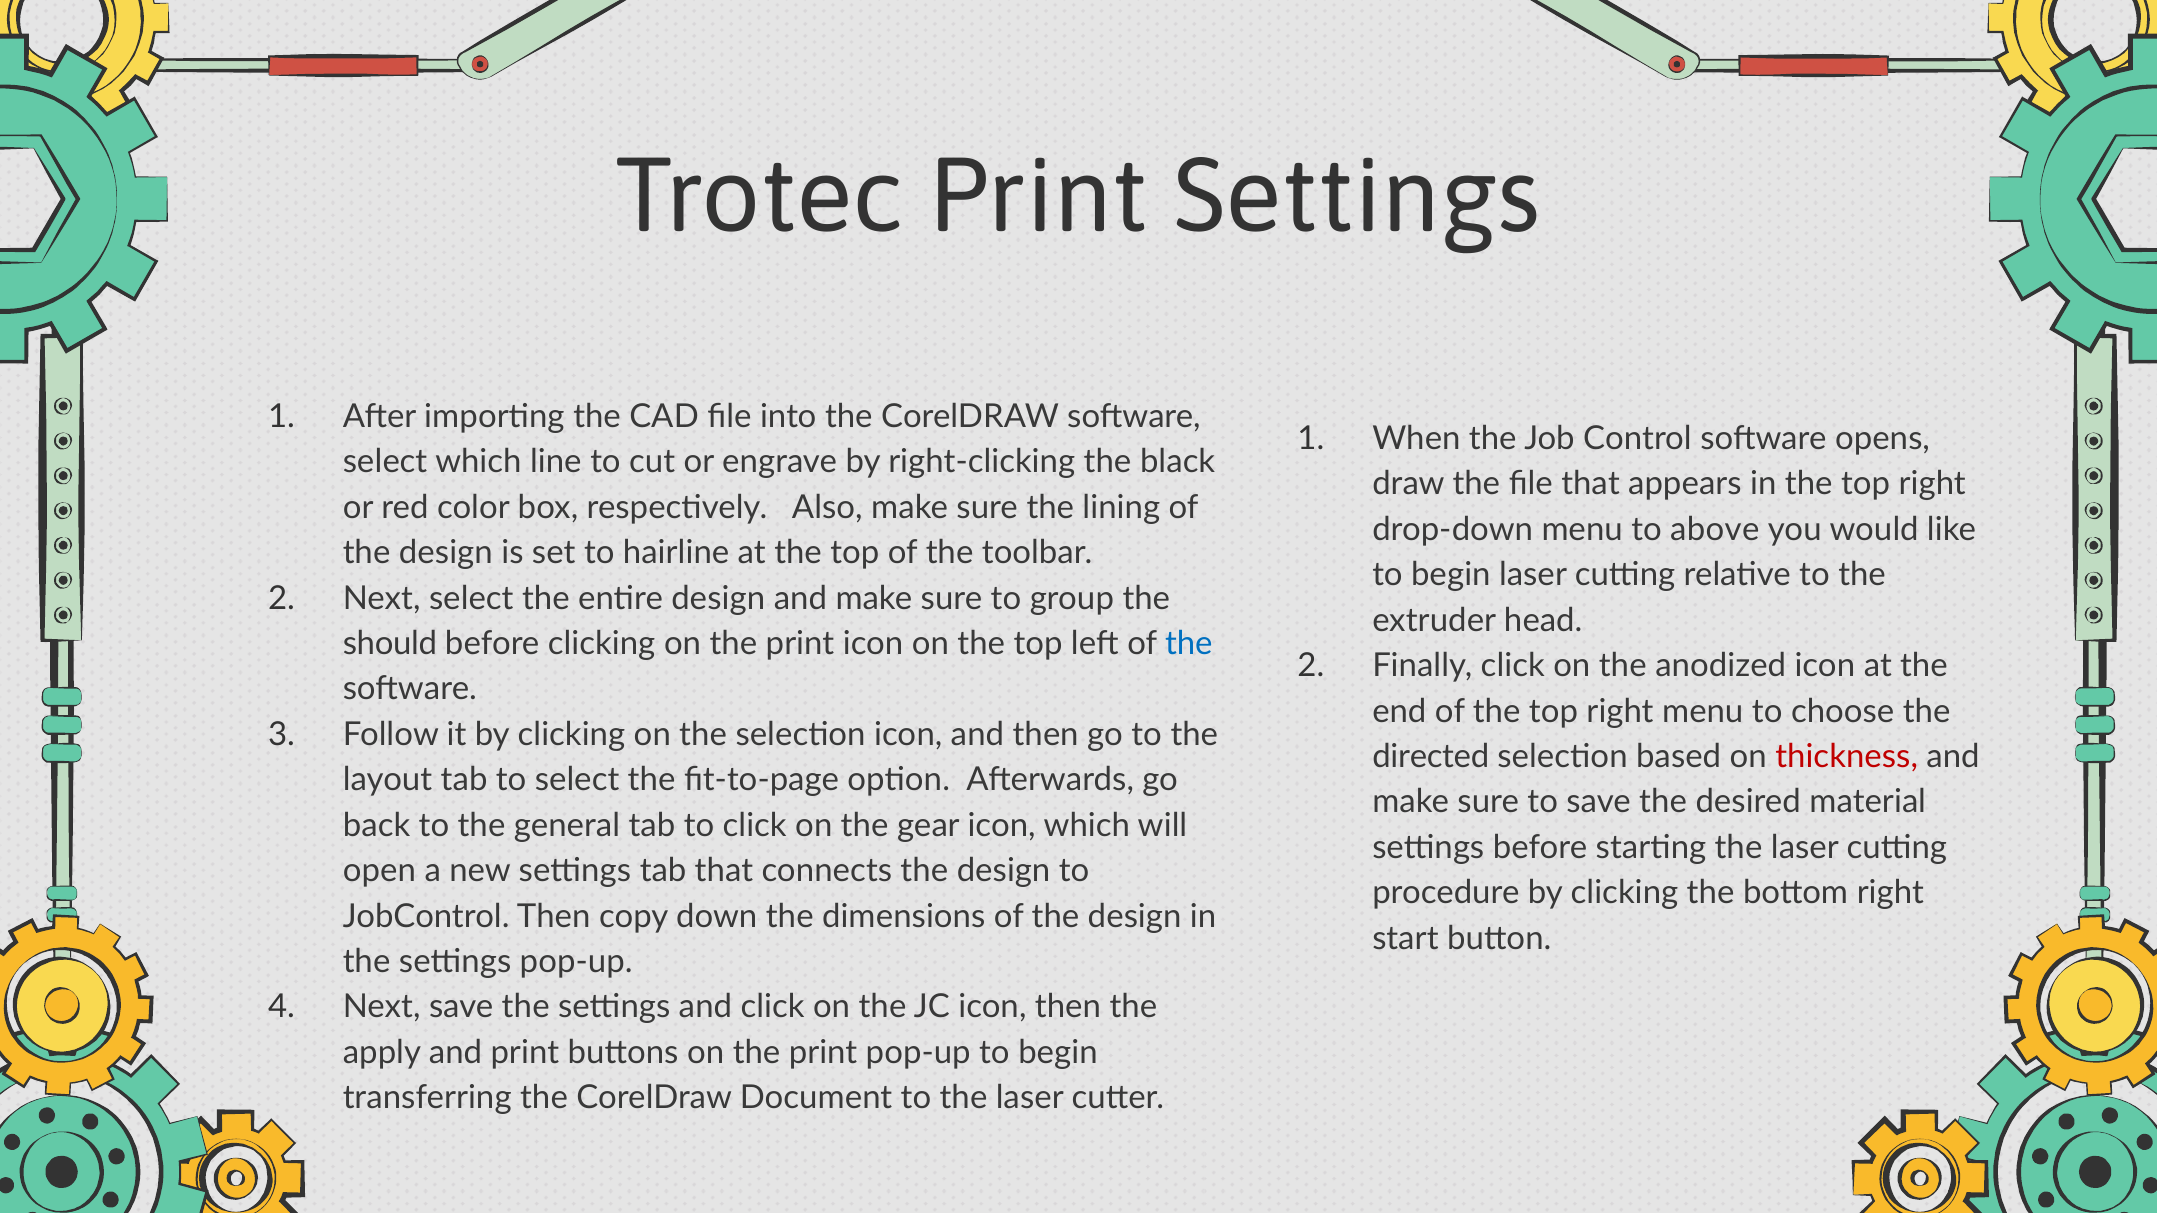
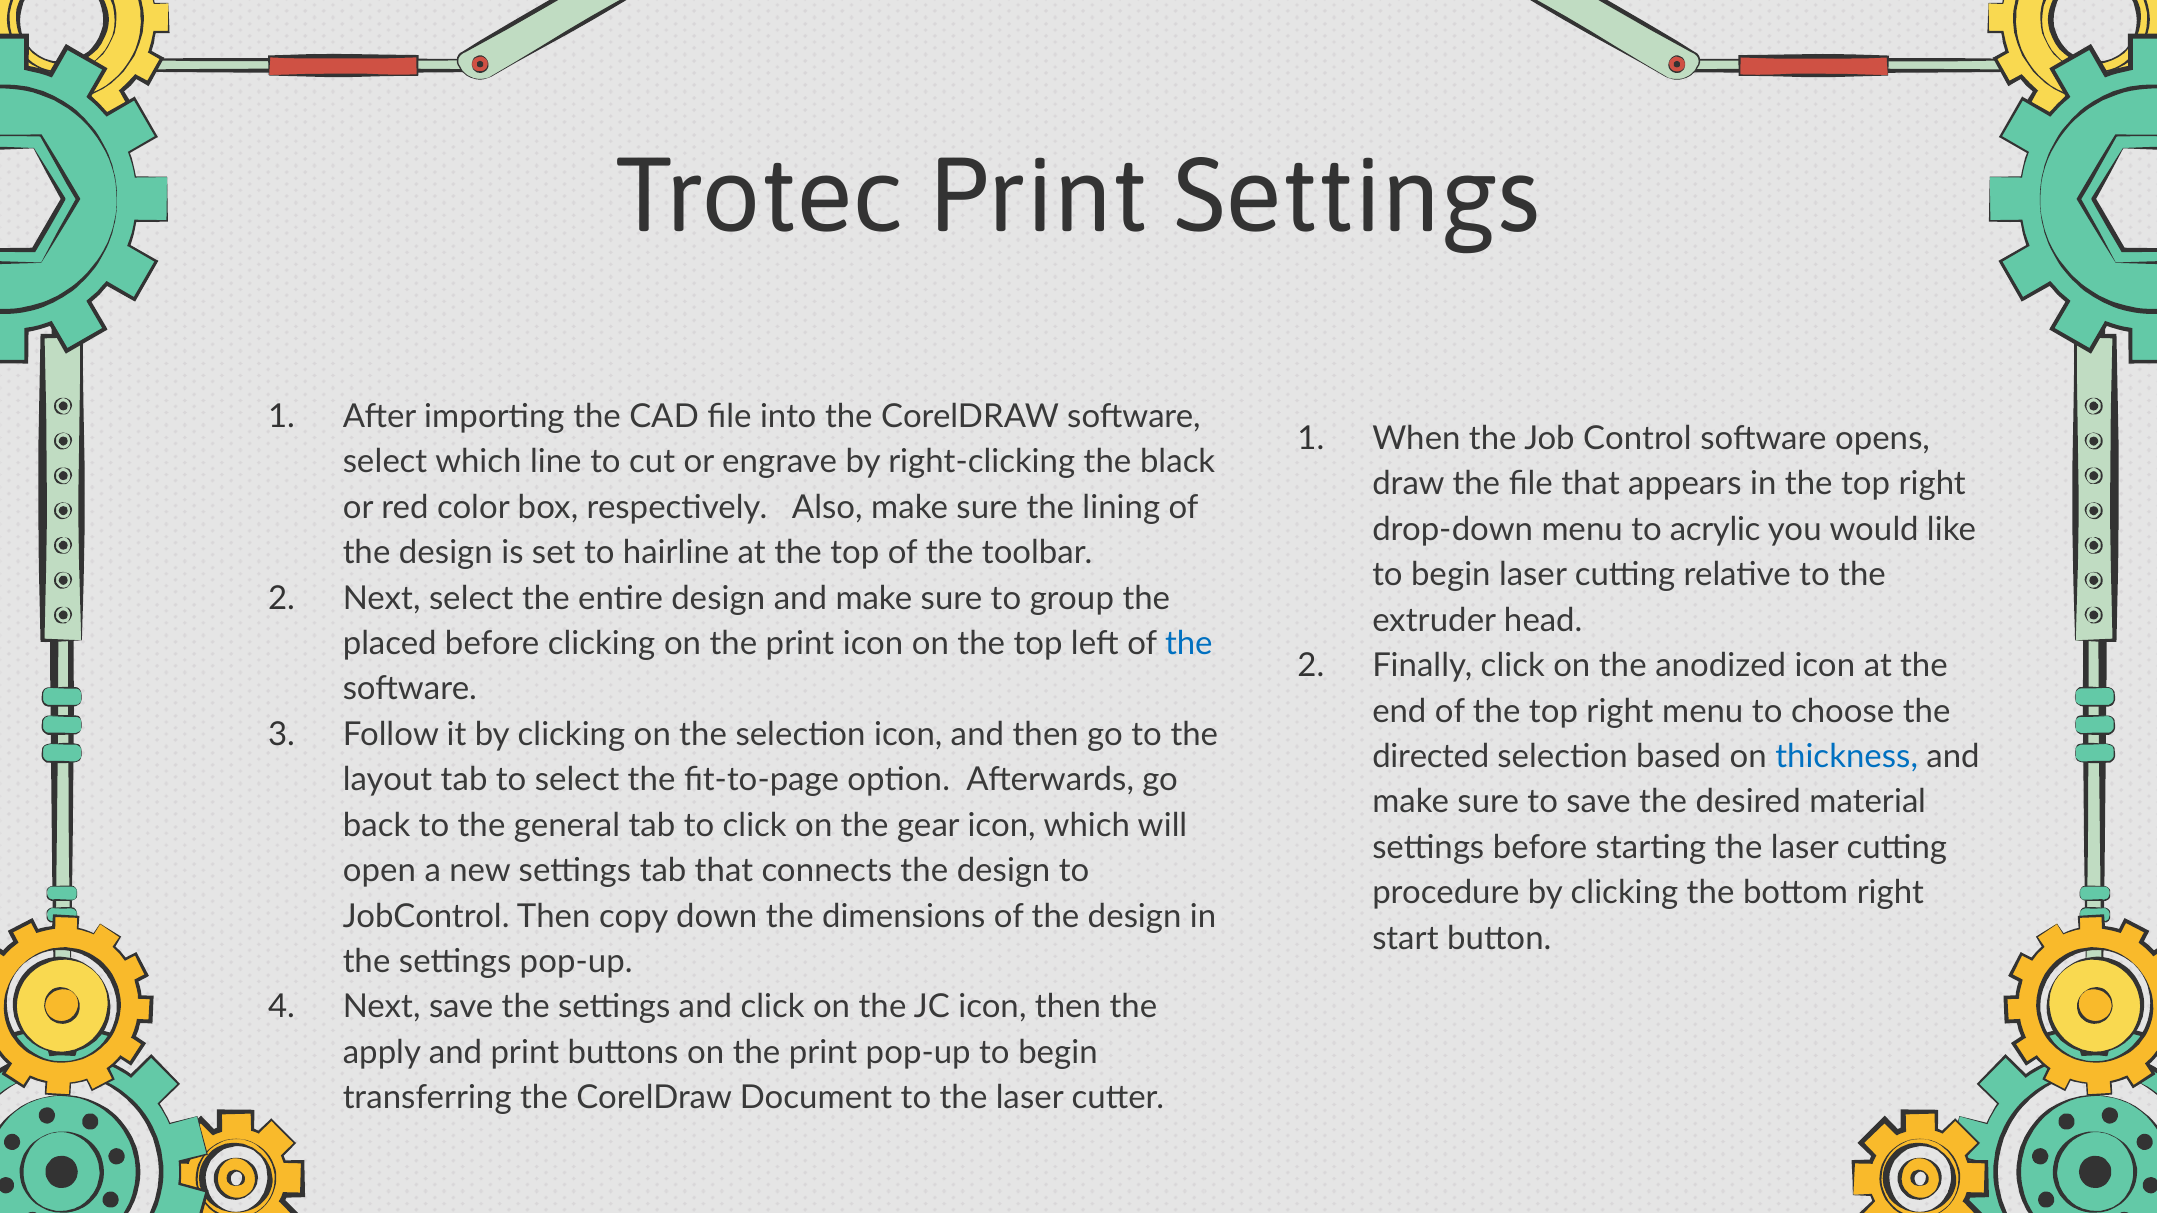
above: above -> acrylic (1715, 530)
should: should -> placed (390, 644)
thickness colour: red -> blue (1847, 757)
